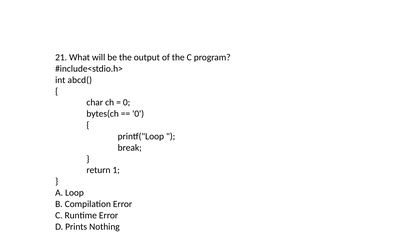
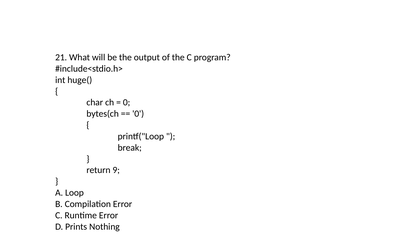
abcd(: abcd( -> huge( (80, 80)
1: 1 -> 9 (116, 170)
